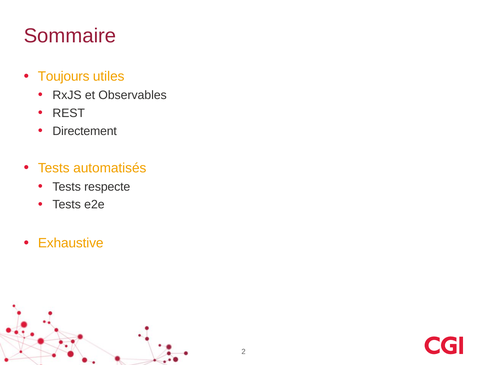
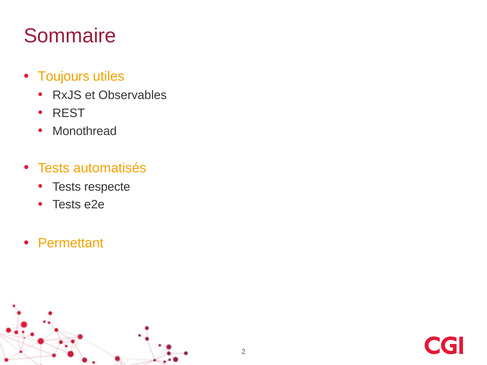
Directement: Directement -> Monothread (85, 131)
Exhaustive: Exhaustive -> Permettant (71, 243)
